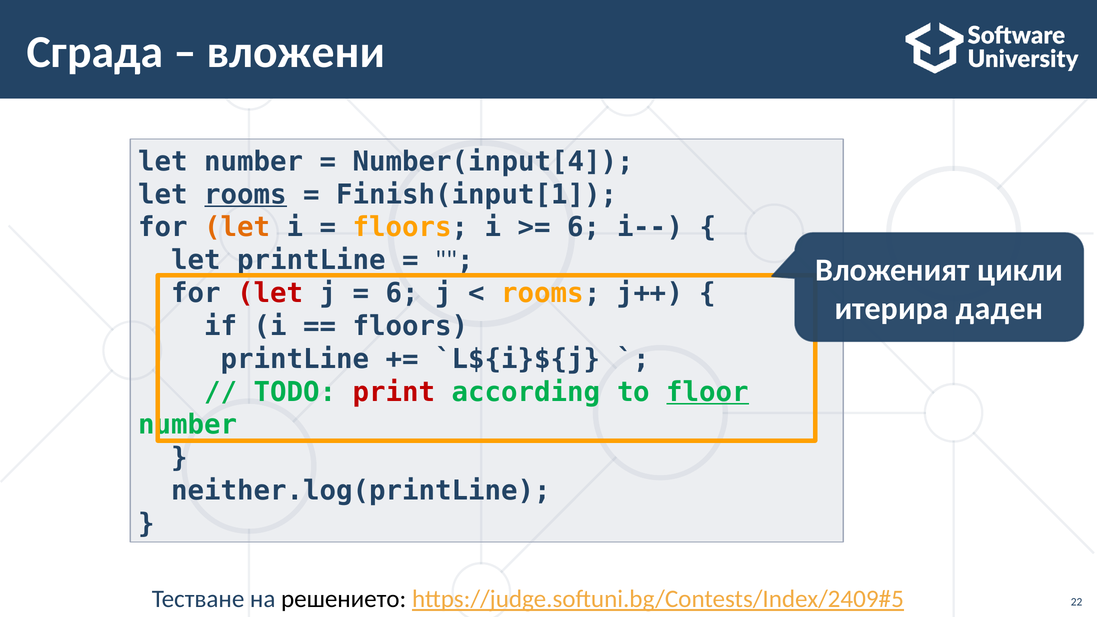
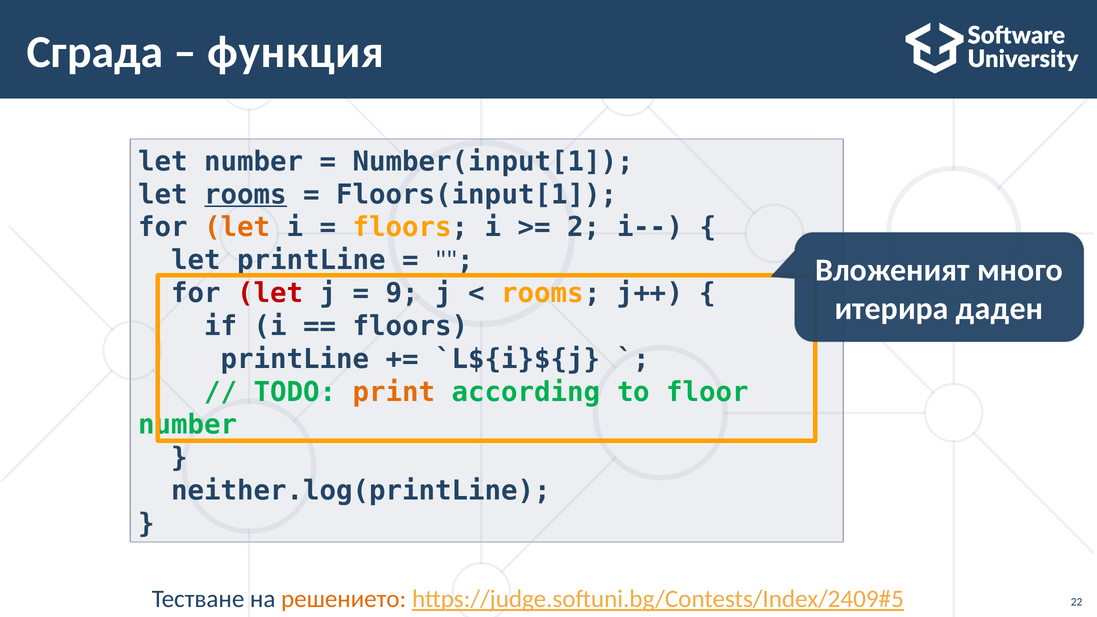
вложени: вложени -> функция (296, 52)
Number(input[4: Number(input[4 -> Number(input[1 (493, 162)
Finish(input[1: Finish(input[1 -> Floors(input[1 (477, 195)
6: 6 -> 2 (584, 227)
цикли: цикли -> много (1020, 270)
6: 6 -> 9 (402, 293)
print colour: red -> orange (394, 392)
floor underline: present -> none (708, 392)
решението colour: black -> orange (344, 599)
